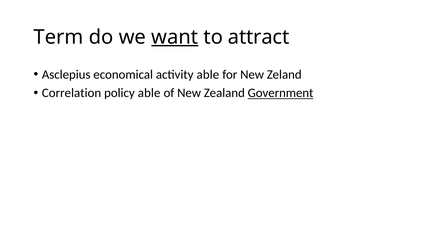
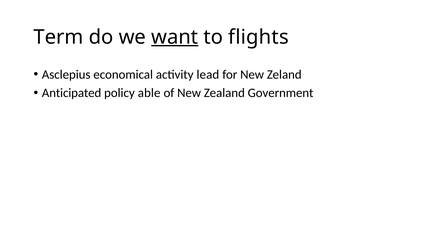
attract: attract -> flights (258, 37)
activity able: able -> lead (208, 75)
Correlation: Correlation -> Anticipated (72, 93)
Government underline: present -> none (281, 93)
